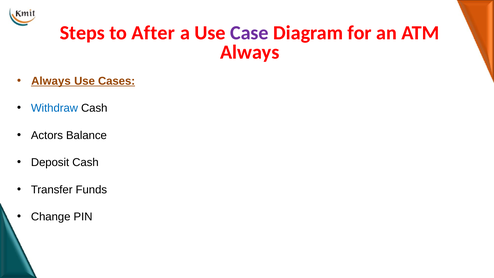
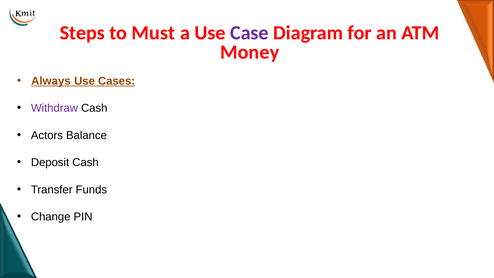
After: After -> Must (153, 33)
Always: Always -> Money (250, 52)
Withdraw colour: blue -> purple (54, 108)
